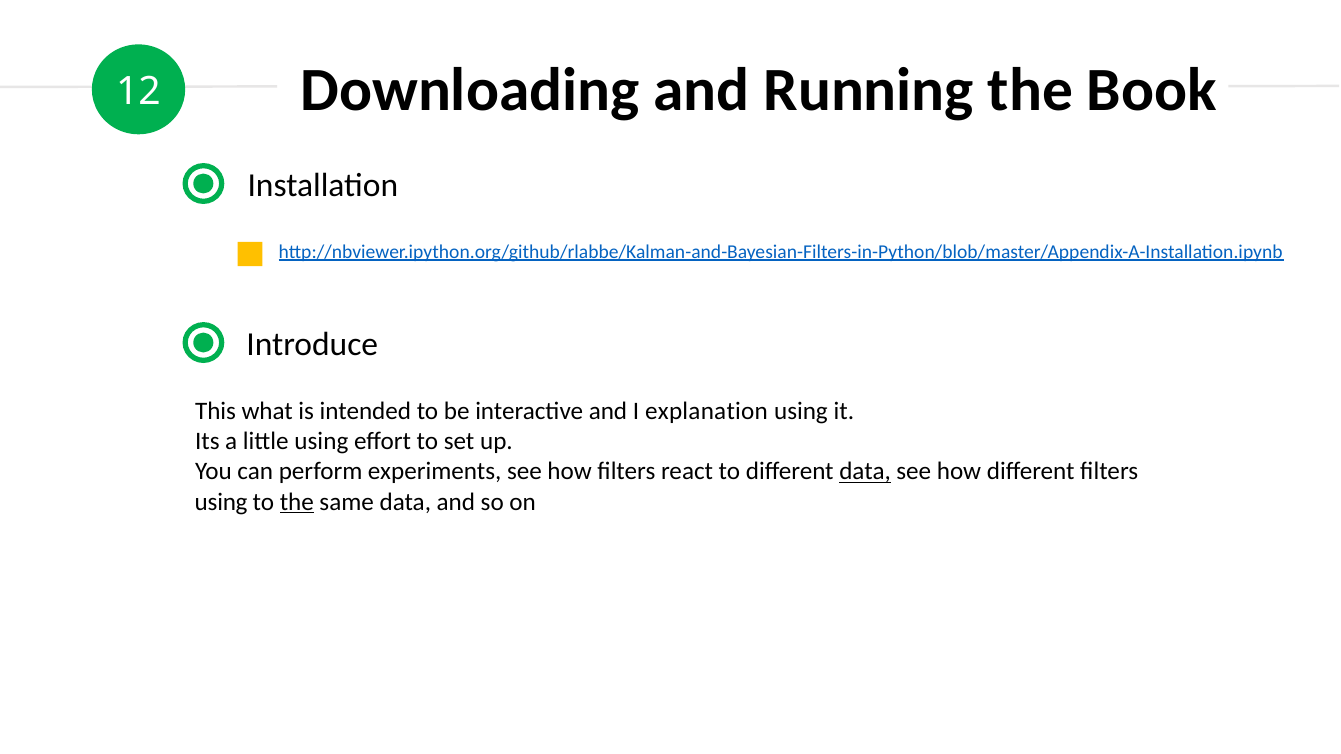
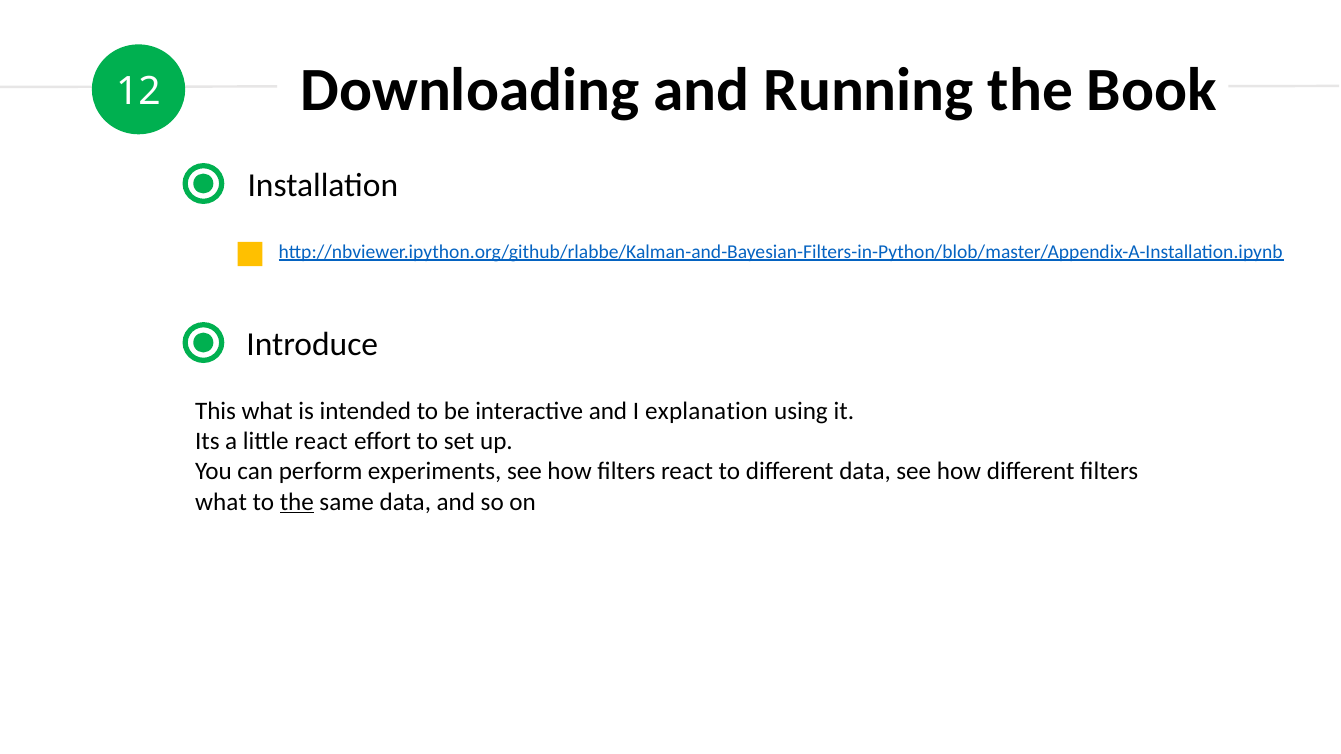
little using: using -> react (321, 442)
data underline: present -> none (865, 472)
using: using -> what (221, 502)
